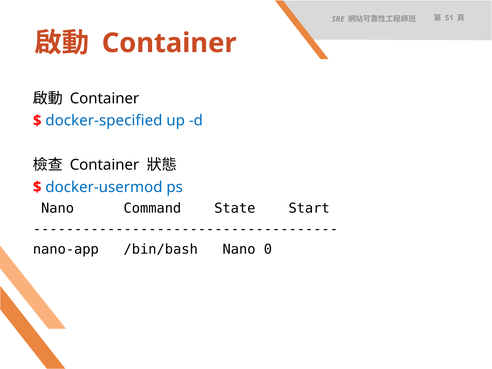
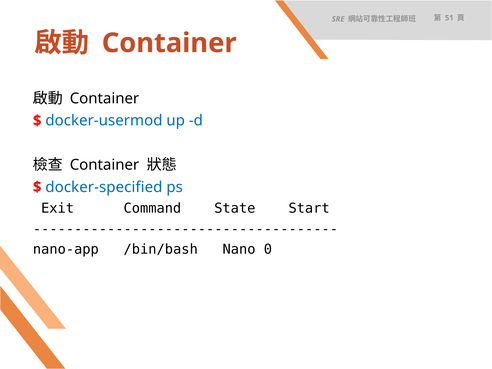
docker-specified: docker-specified -> docker-usermod (104, 121)
docker-usermod: docker-usermod -> docker-specified (104, 187)
Nano: Nano -> Exit (58, 208)
